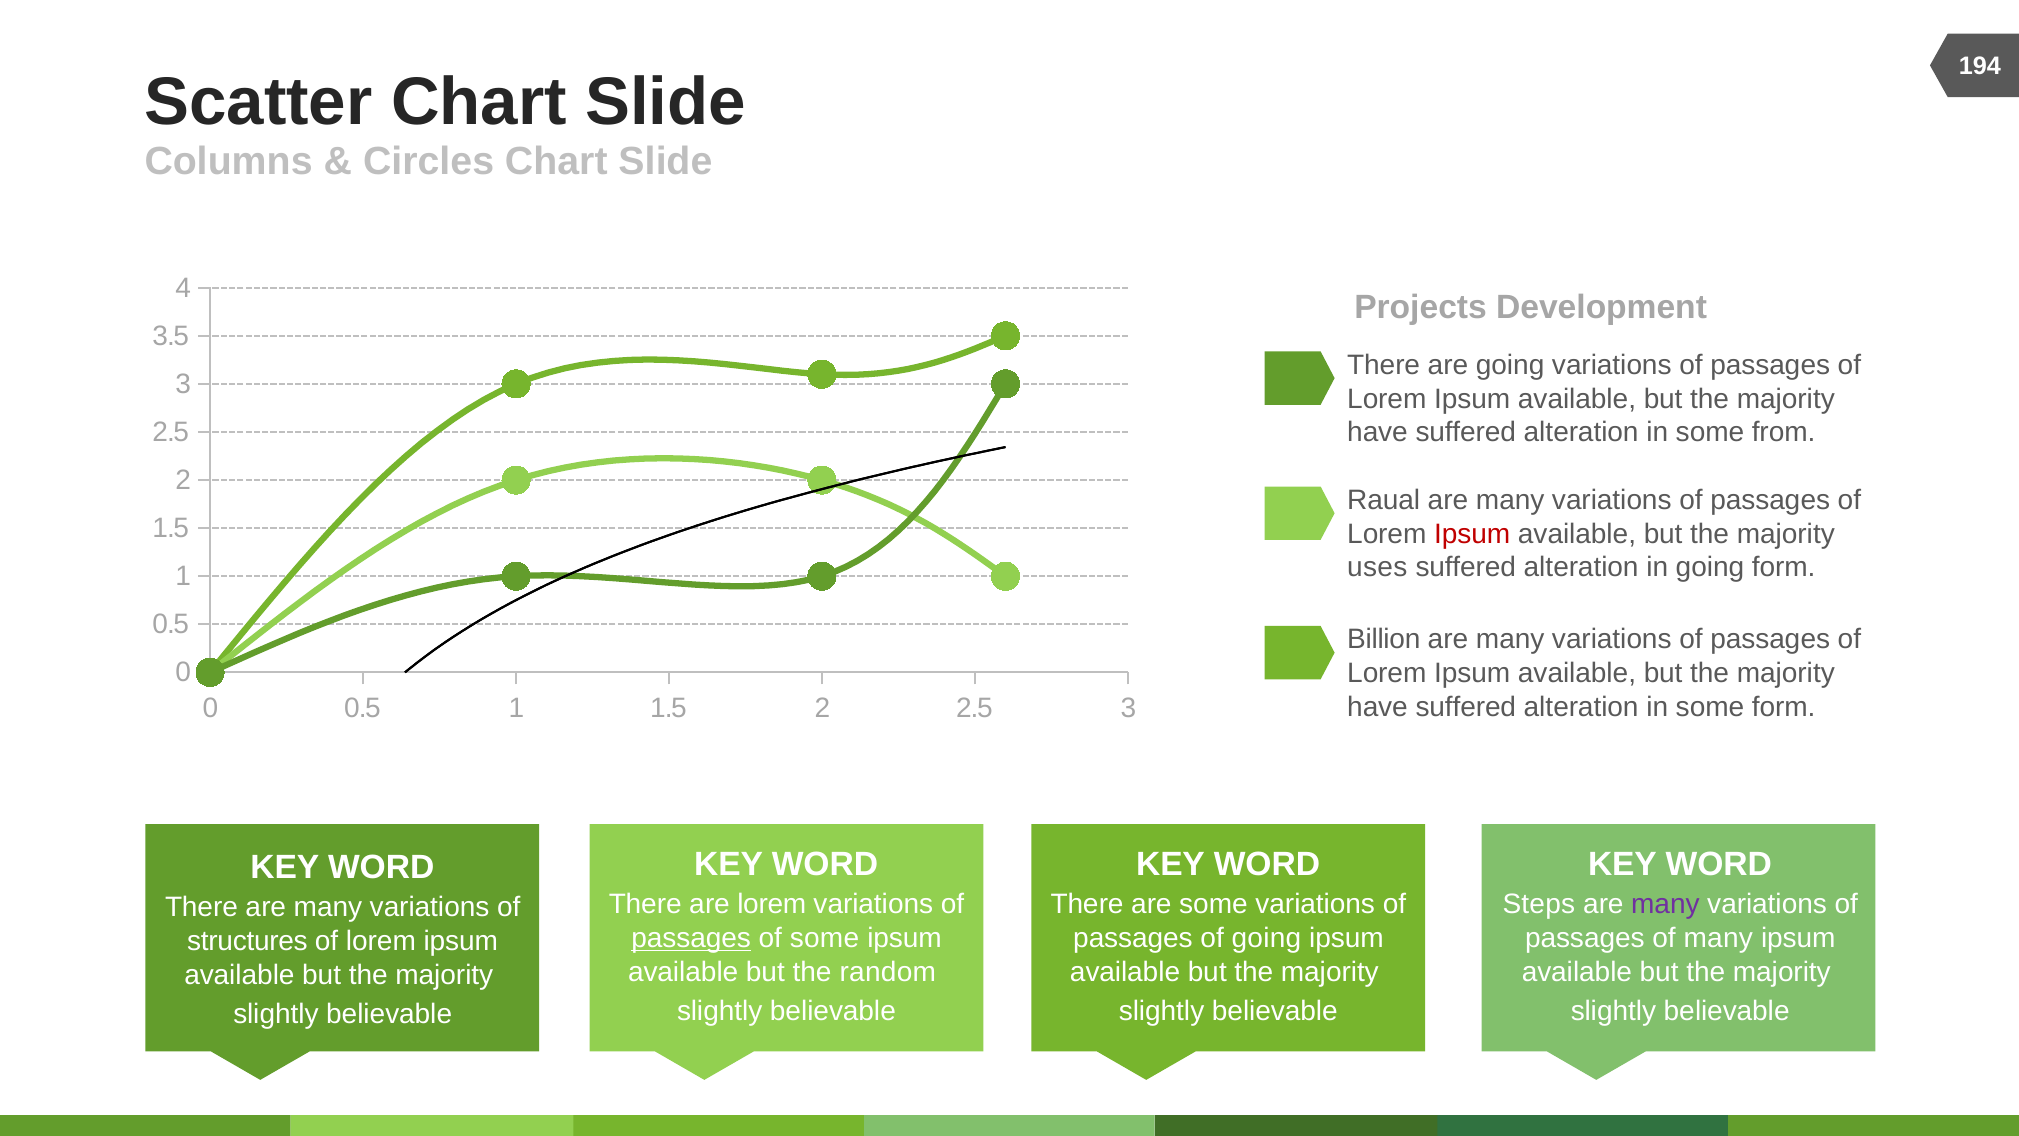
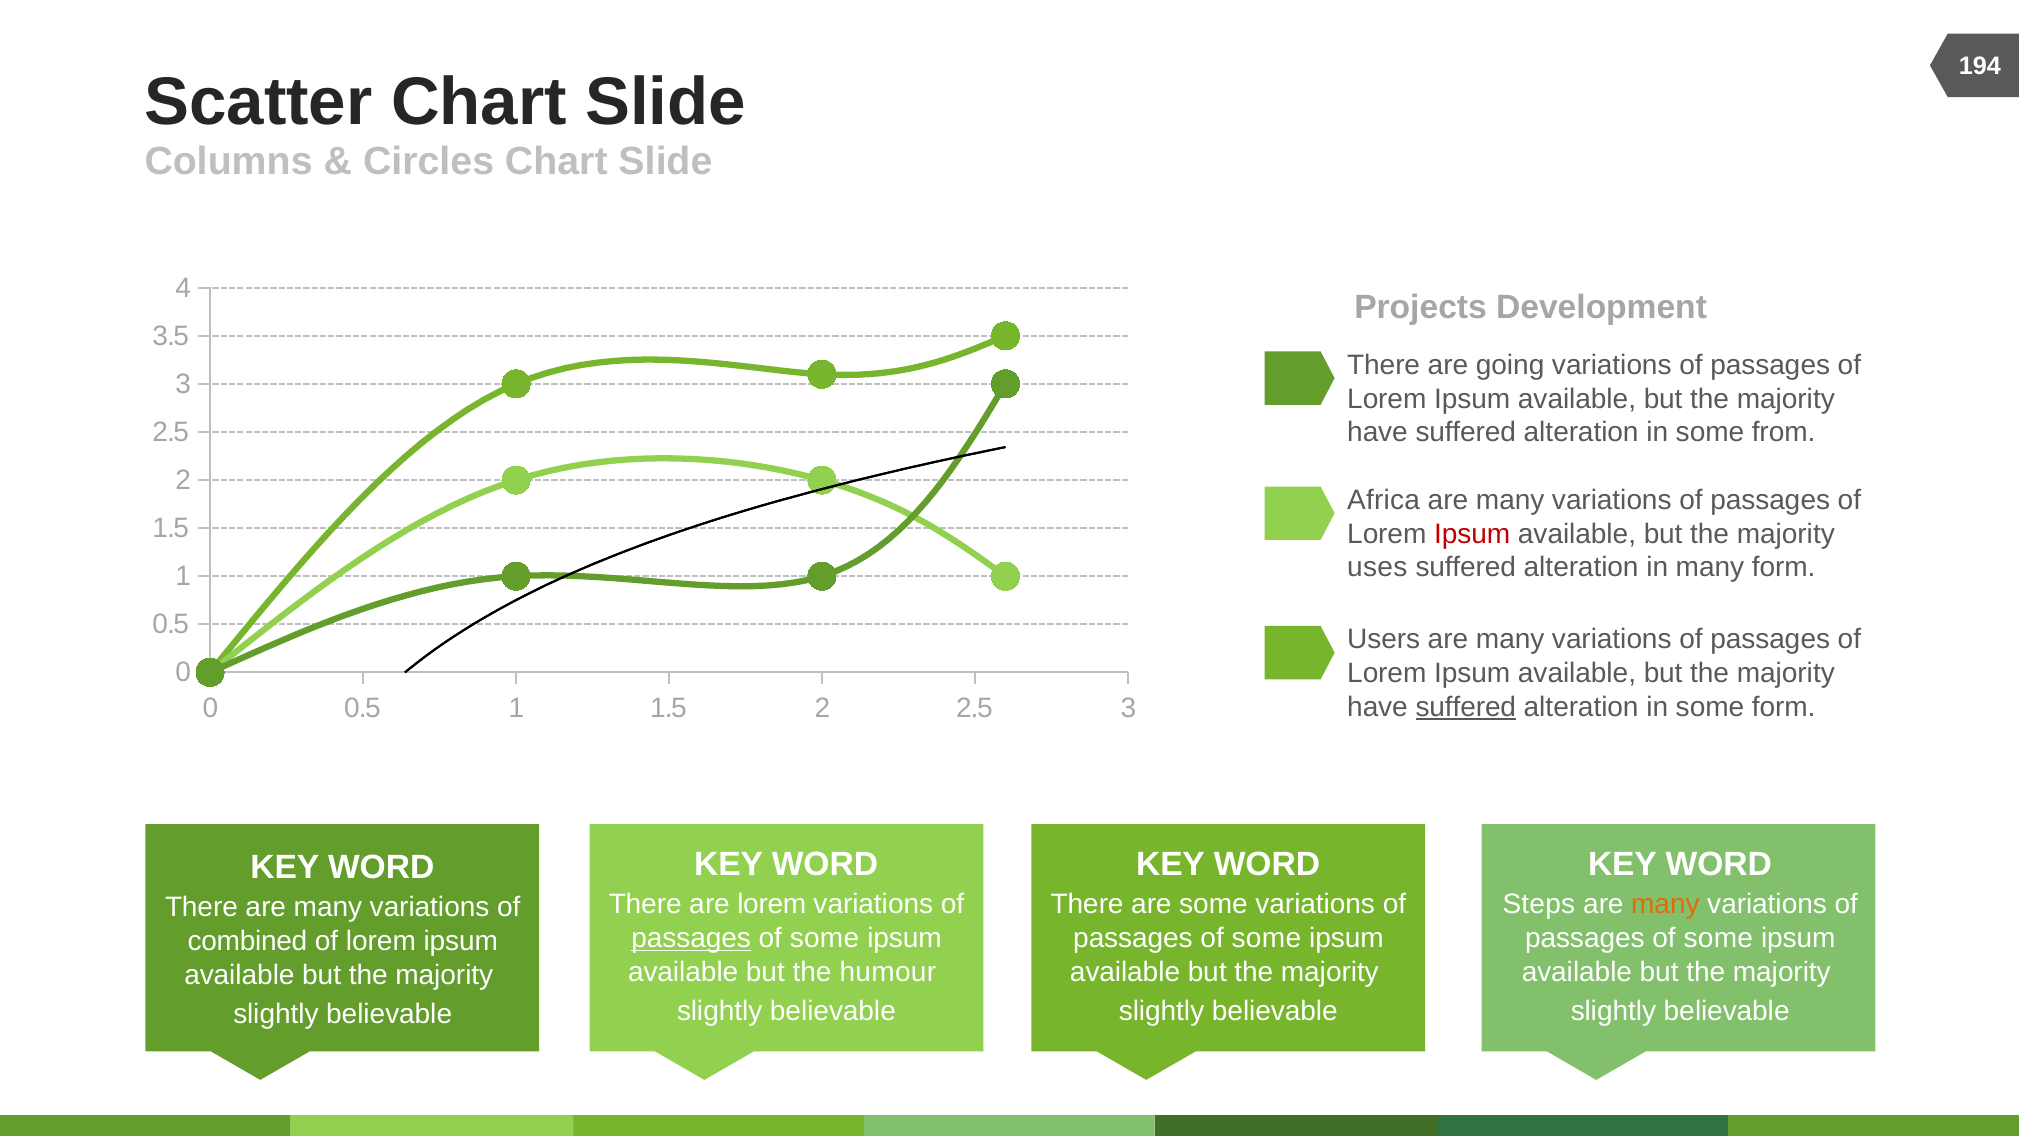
Raual: Raual -> Africa (1384, 500)
in going: going -> many (1710, 568)
Billion: Billion -> Users (1384, 640)
suffered underline: none -> present (1466, 707)
many colour: purple -> orange (1665, 904)
going: going -> some (1266, 938)
many: many -> some (1718, 938)
structures: structures -> combined (247, 941)
random: random -> humour (888, 972)
